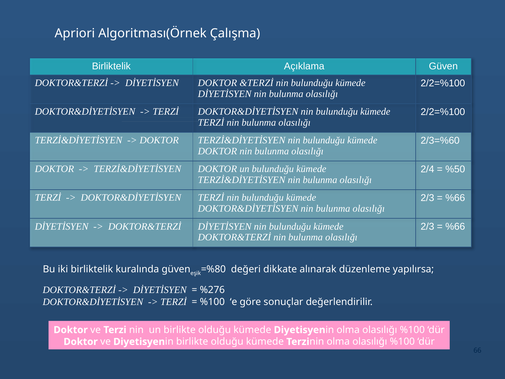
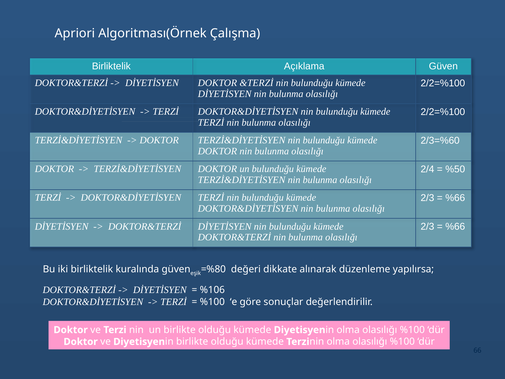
%276: %276 -> %106 (212, 290)
